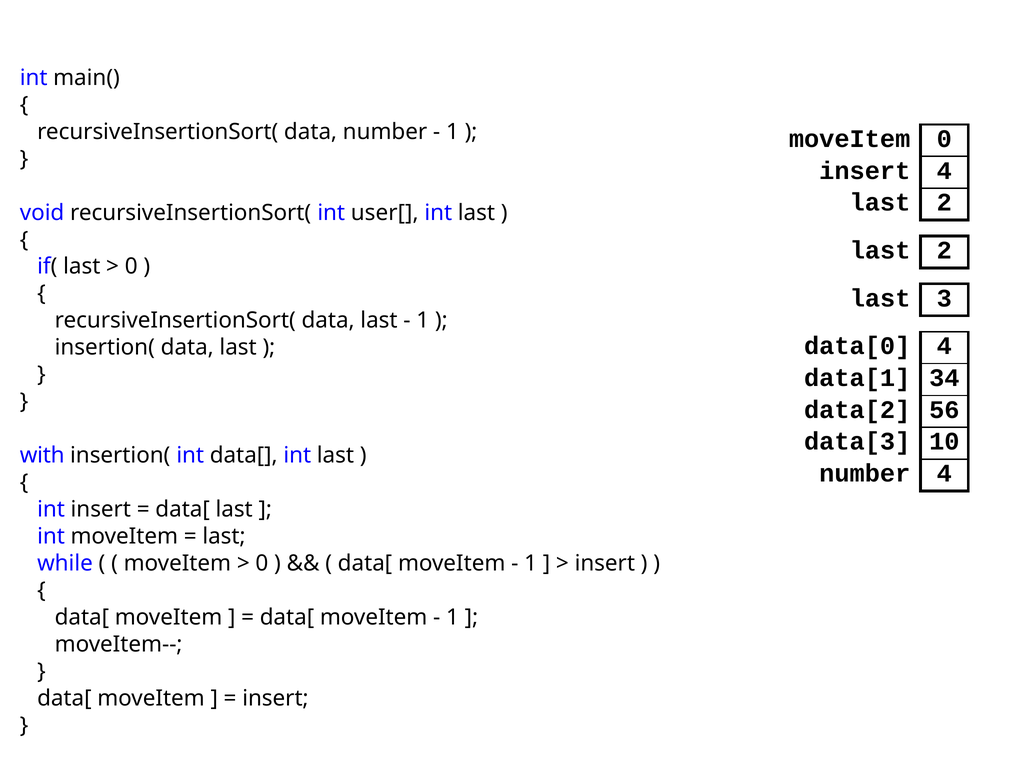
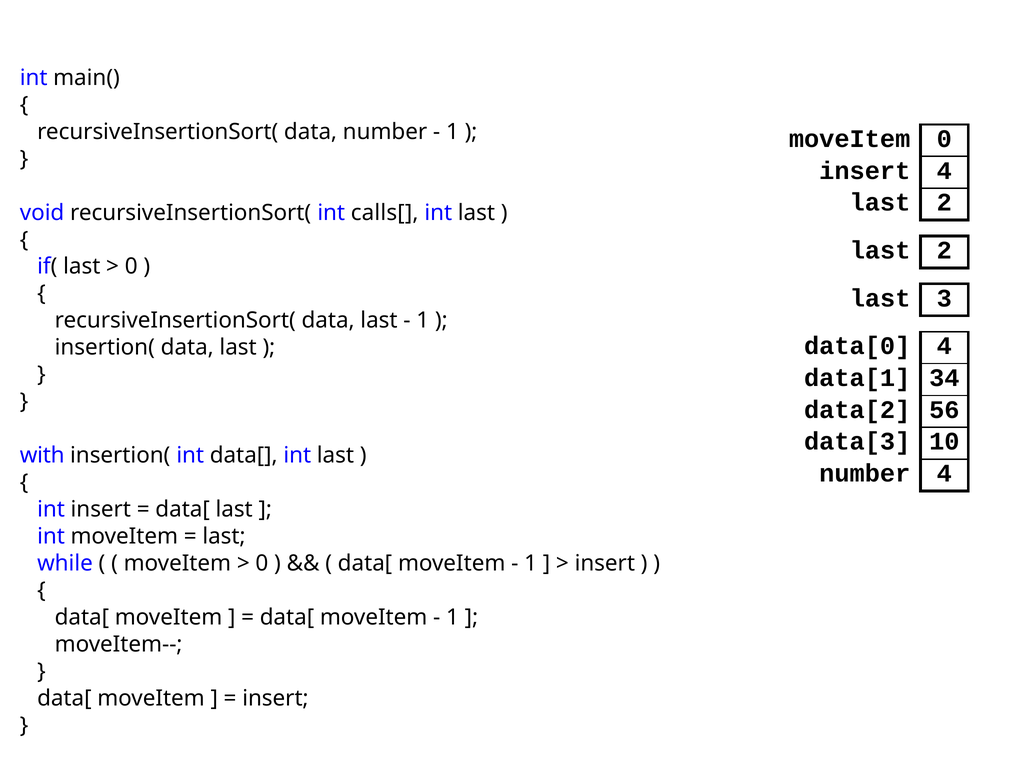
user[: user[ -> calls[ (385, 213)
